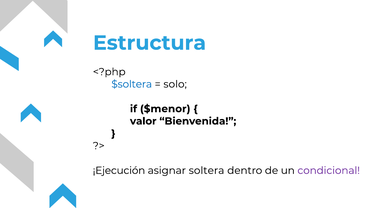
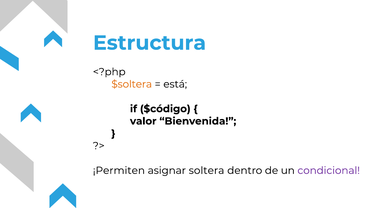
$soltera colour: blue -> orange (132, 84)
solo: solo -> está (175, 84)
$menor: $menor -> $código (165, 109)
¡Ejecución: ¡Ejecución -> ¡Permiten (119, 171)
